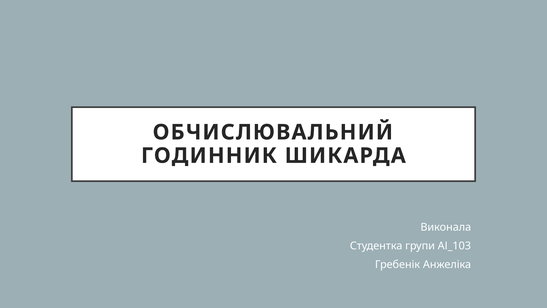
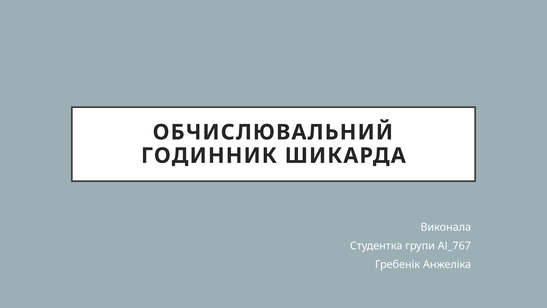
АІ_103: АІ_103 -> АІ_767 (454, 246)
